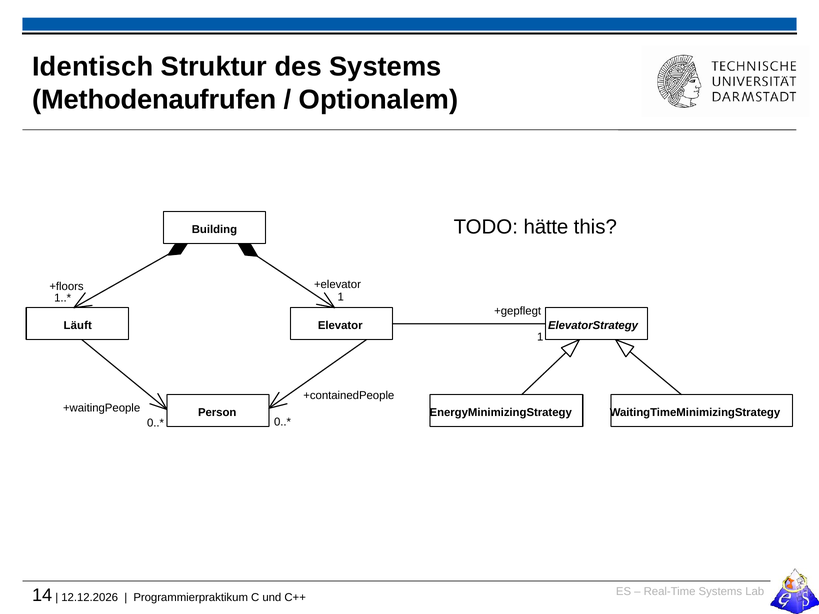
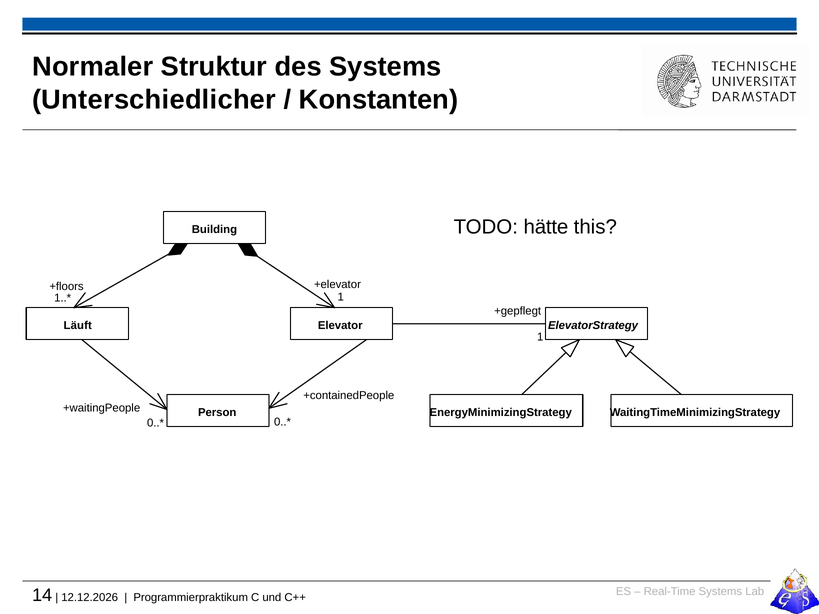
Identisch: Identisch -> Normaler (93, 67)
Methodenaufrufen: Methodenaufrufen -> Unterschiedlicher (154, 100)
Optionalem: Optionalem -> Konstanten (379, 100)
